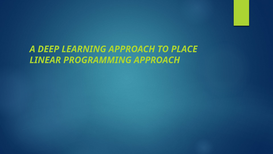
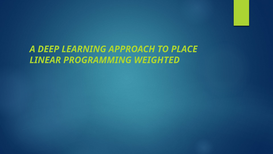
PROGRAMMING APPROACH: APPROACH -> WEIGHTED (157, 60)
